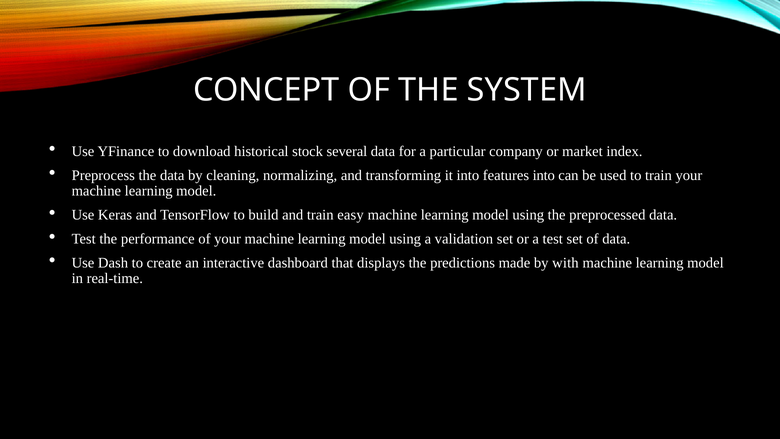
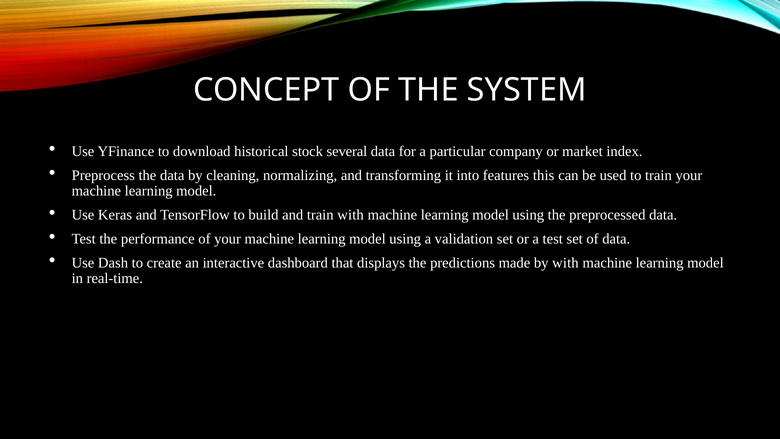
features into: into -> this (544, 175)
train easy: easy -> with (351, 215)
